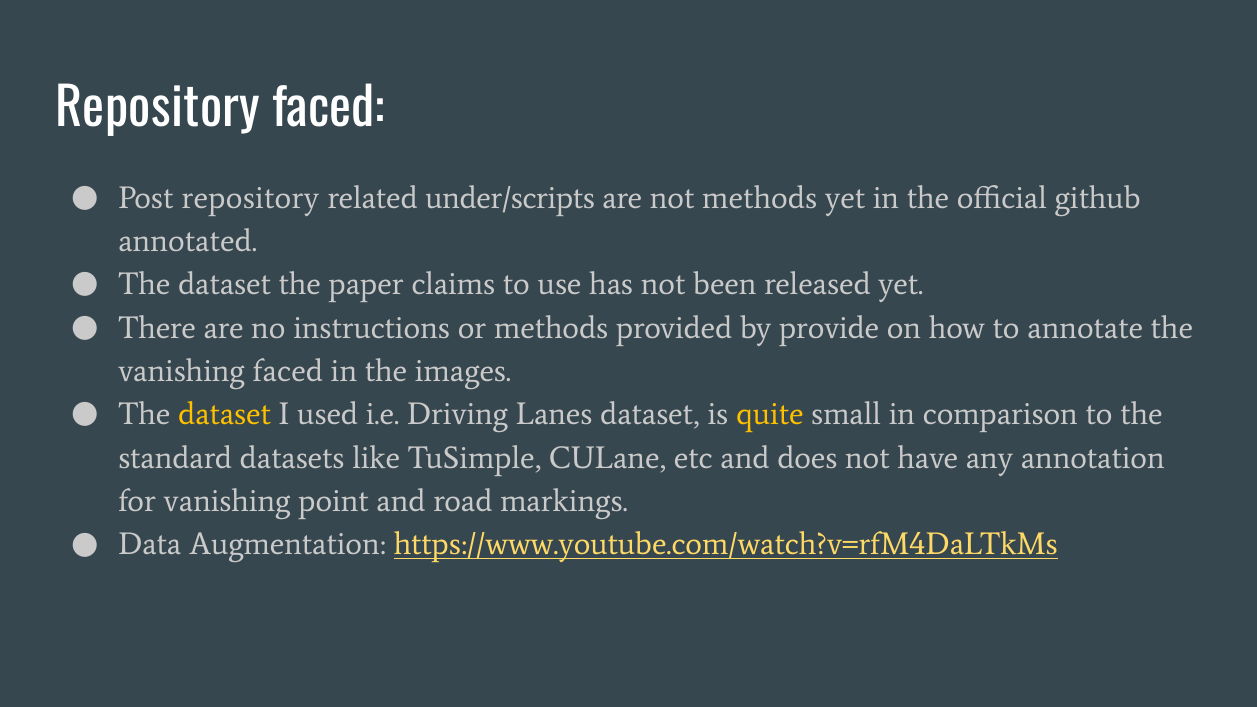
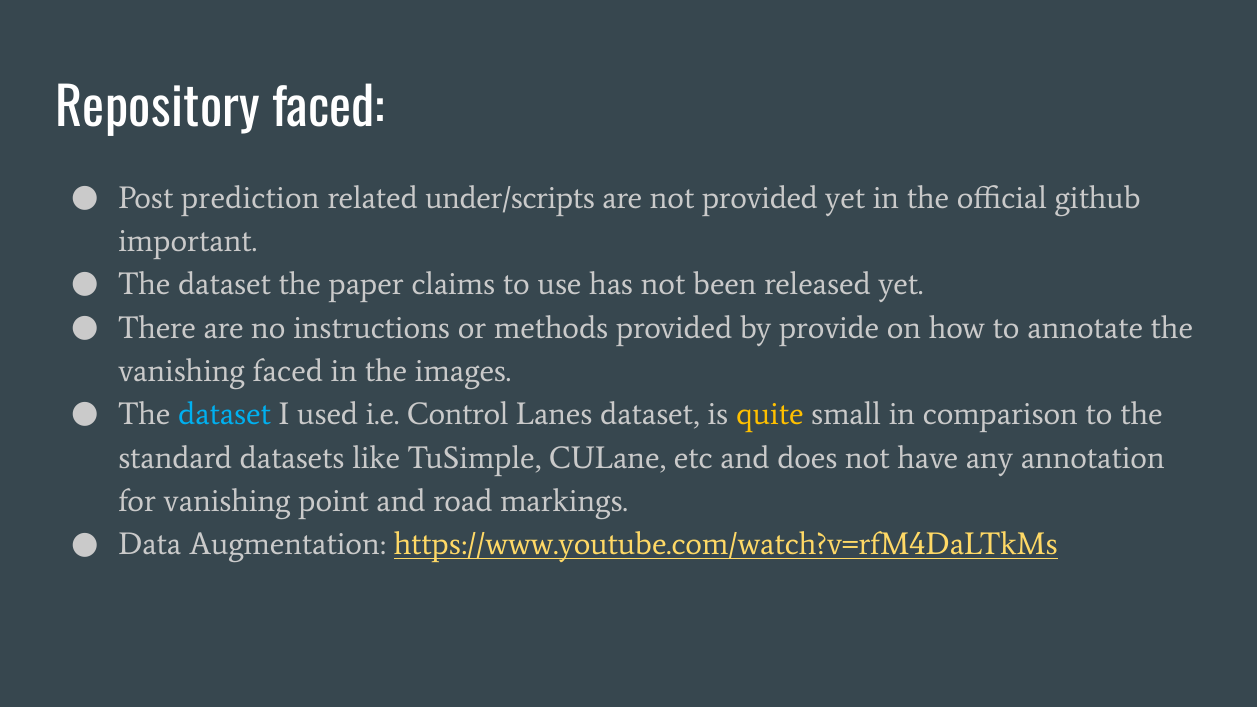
Post repository: repository -> prediction (250, 198)
not methods: methods -> provided (760, 198)
annotated: annotated -> important (188, 241)
dataset colour: yellow -> light blue (225, 414)
Driving: Driving -> Control (458, 414)
